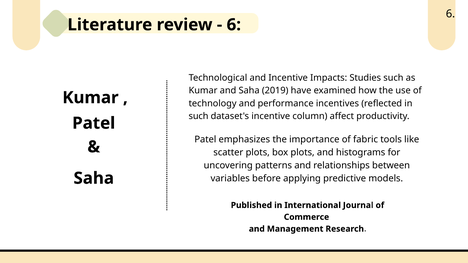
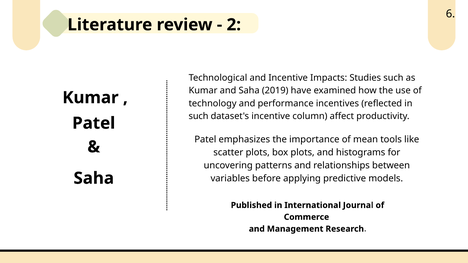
6: 6 -> 2 (234, 25)
fabric: fabric -> mean (366, 140)
